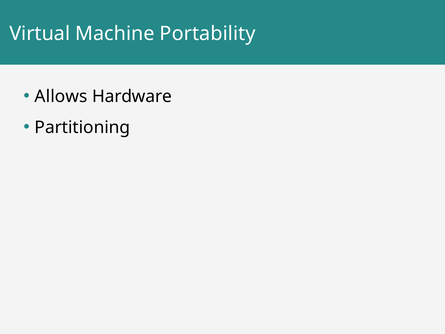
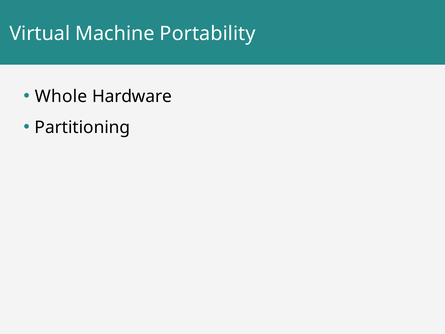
Allows: Allows -> Whole (61, 96)
